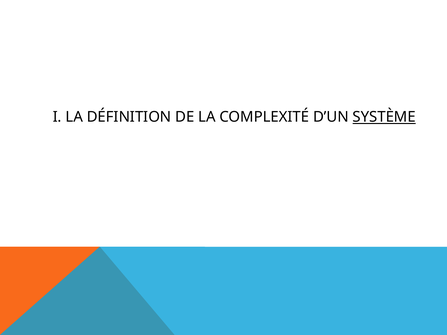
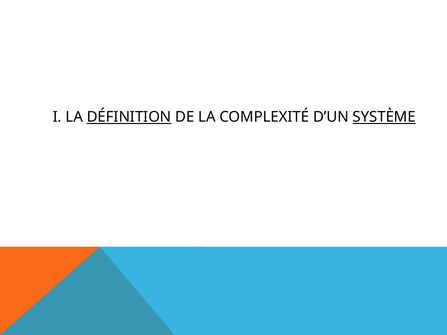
DÉFINITION underline: none -> present (129, 117)
